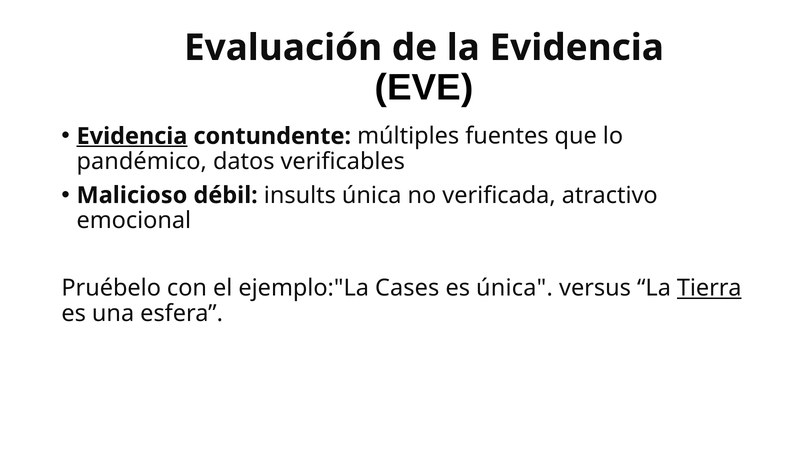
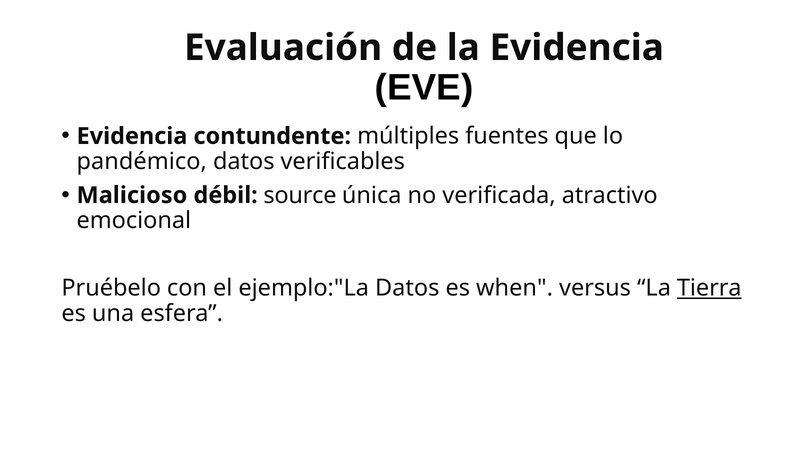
Evidencia underline: present -> none (132, 136)
insults: insults -> source (300, 195)
ejemplo:"La Cases: Cases -> Datos (407, 288)
es única: única -> when (515, 288)
